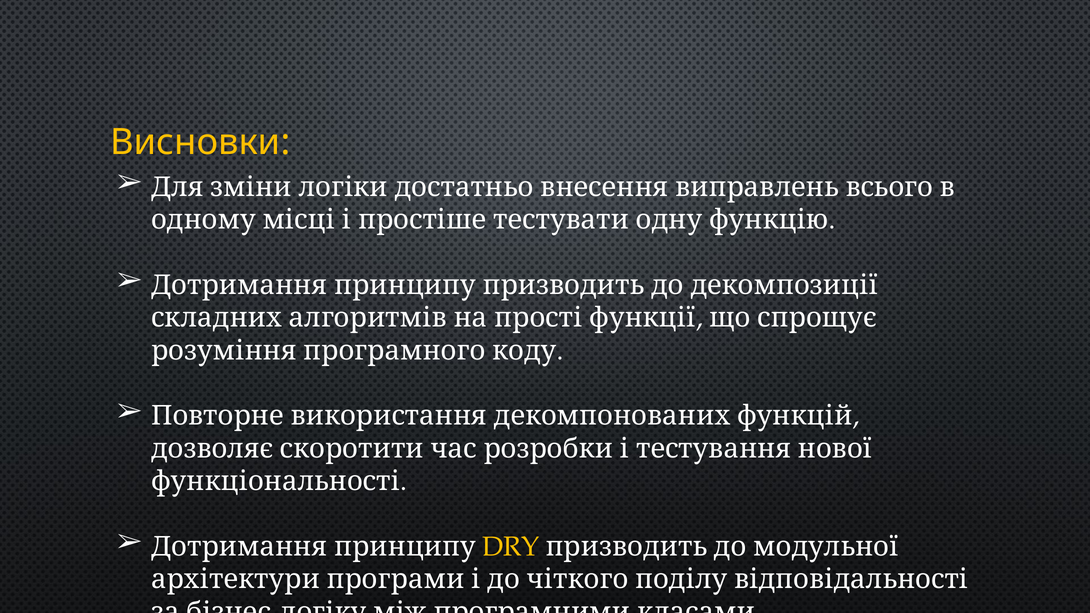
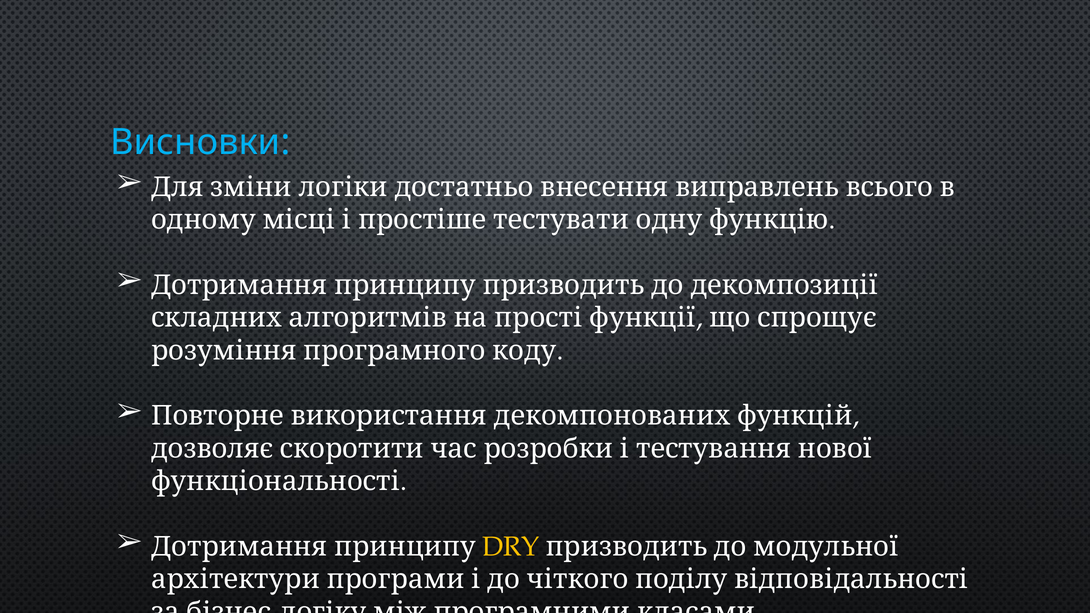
Висновки colour: yellow -> light blue (200, 142)
